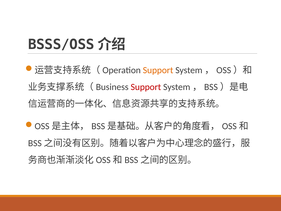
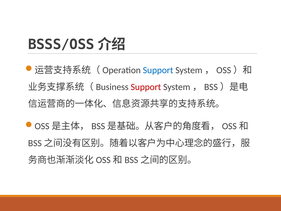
Support colour: orange -> blue (158, 70)
